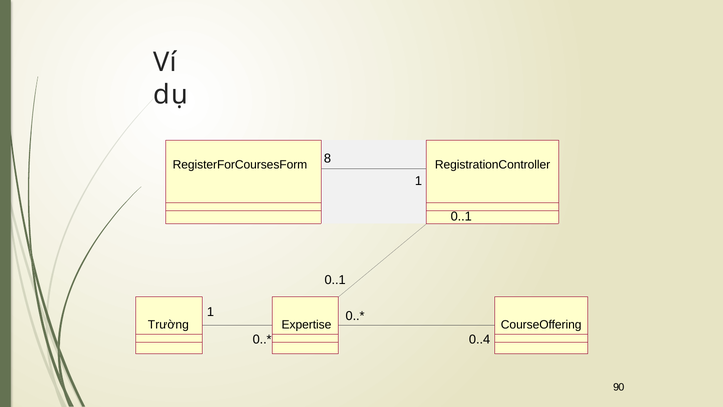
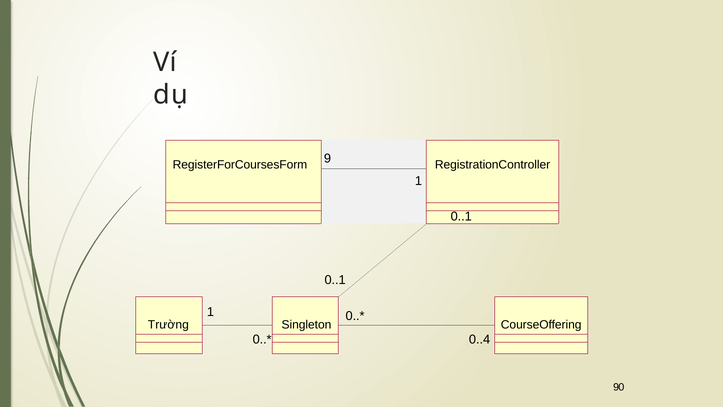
8: 8 -> 9 (327, 158)
Expertise: Expertise -> Singleton (306, 325)
